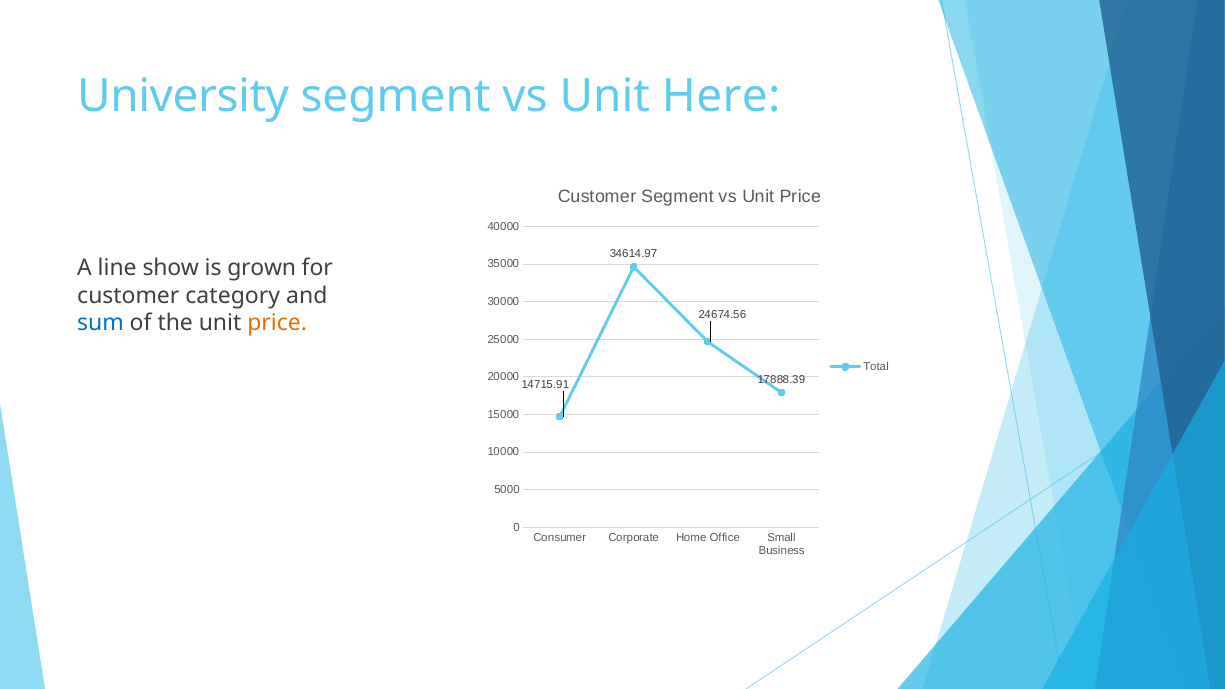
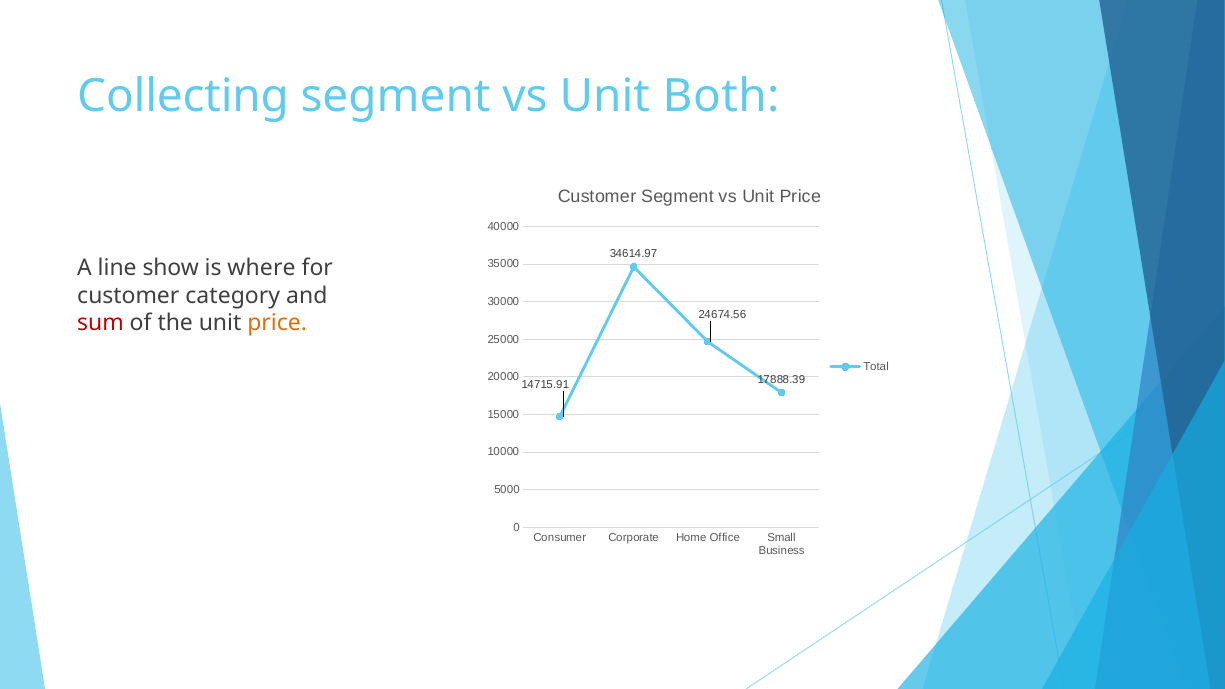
University: University -> Collecting (183, 97)
Here: Here -> Both (721, 97)
grown: grown -> where (262, 268)
sum colour: blue -> red (101, 323)
